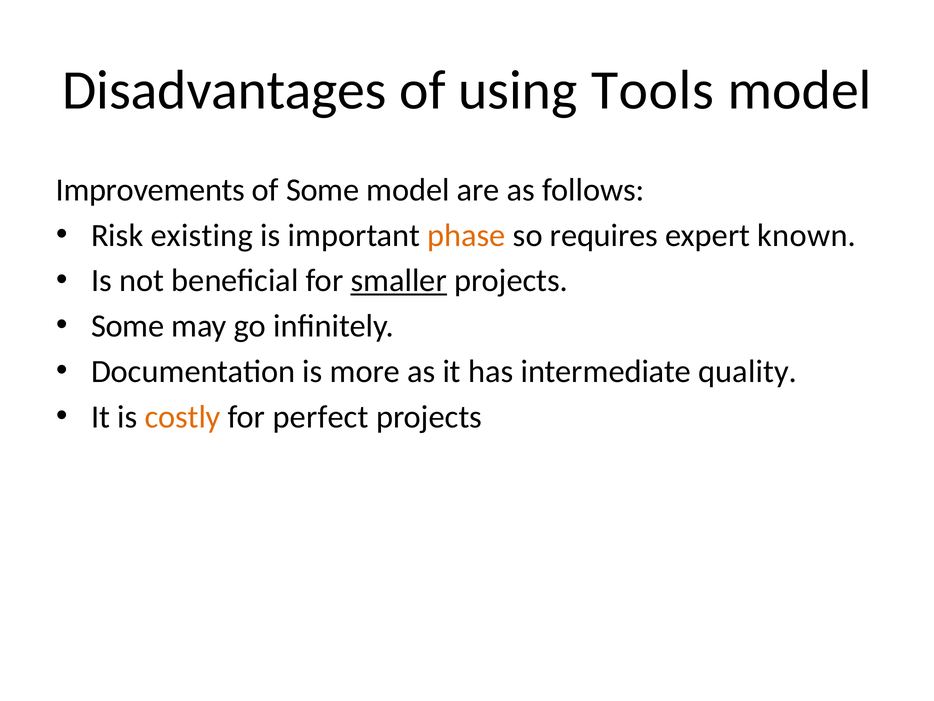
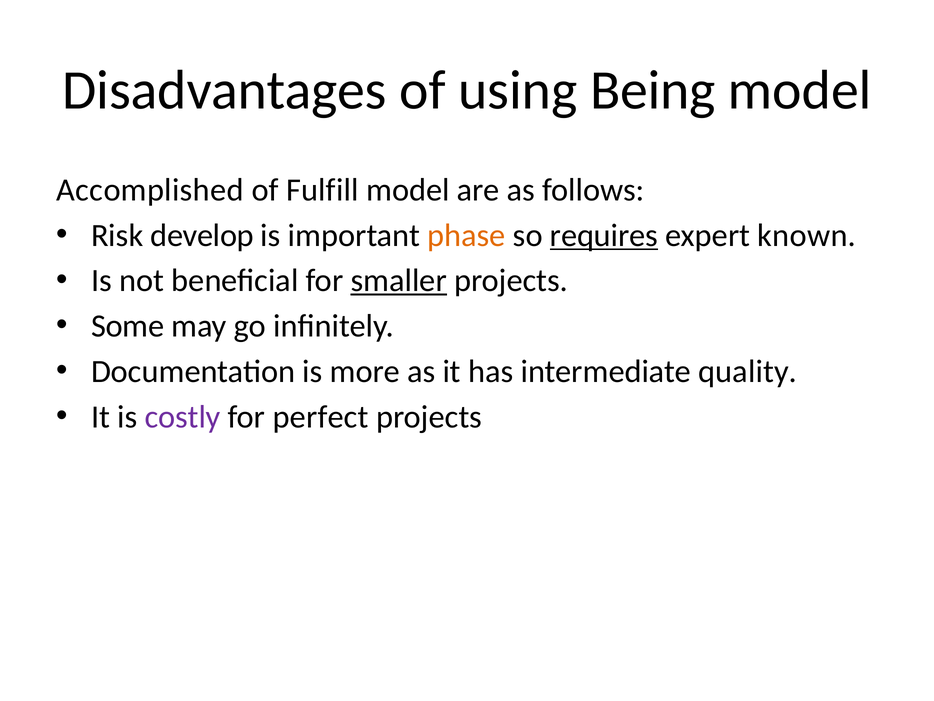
Tools: Tools -> Being (653, 90)
Improvements: Improvements -> Accomplished (150, 190)
of Some: Some -> Fulfill (322, 190)
existing: existing -> develop (202, 235)
requires underline: none -> present (604, 235)
costly colour: orange -> purple (183, 417)
